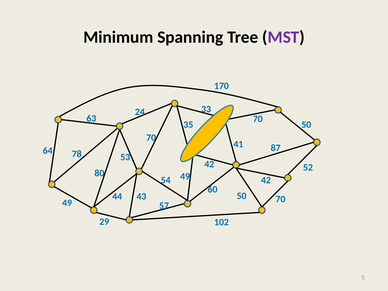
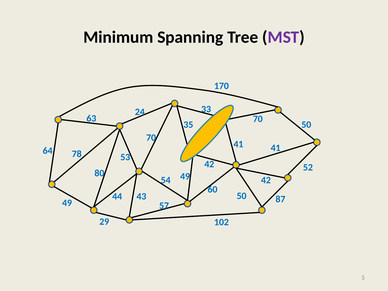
41 87: 87 -> 41 (276, 148)
50 70: 70 -> 87 (280, 199)
